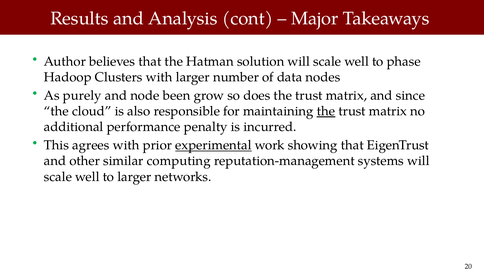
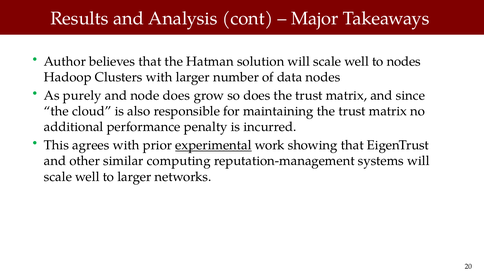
to phase: phase -> nodes (404, 62)
node been: been -> does (177, 96)
the underline: present -> none (326, 111)
